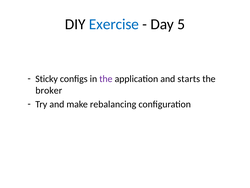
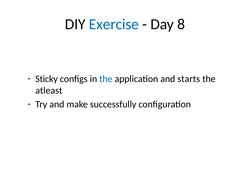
5: 5 -> 8 (181, 24)
the colour: purple -> blue (106, 79)
broker: broker -> atleast (49, 90)
rebalancing: rebalancing -> successfully (113, 104)
